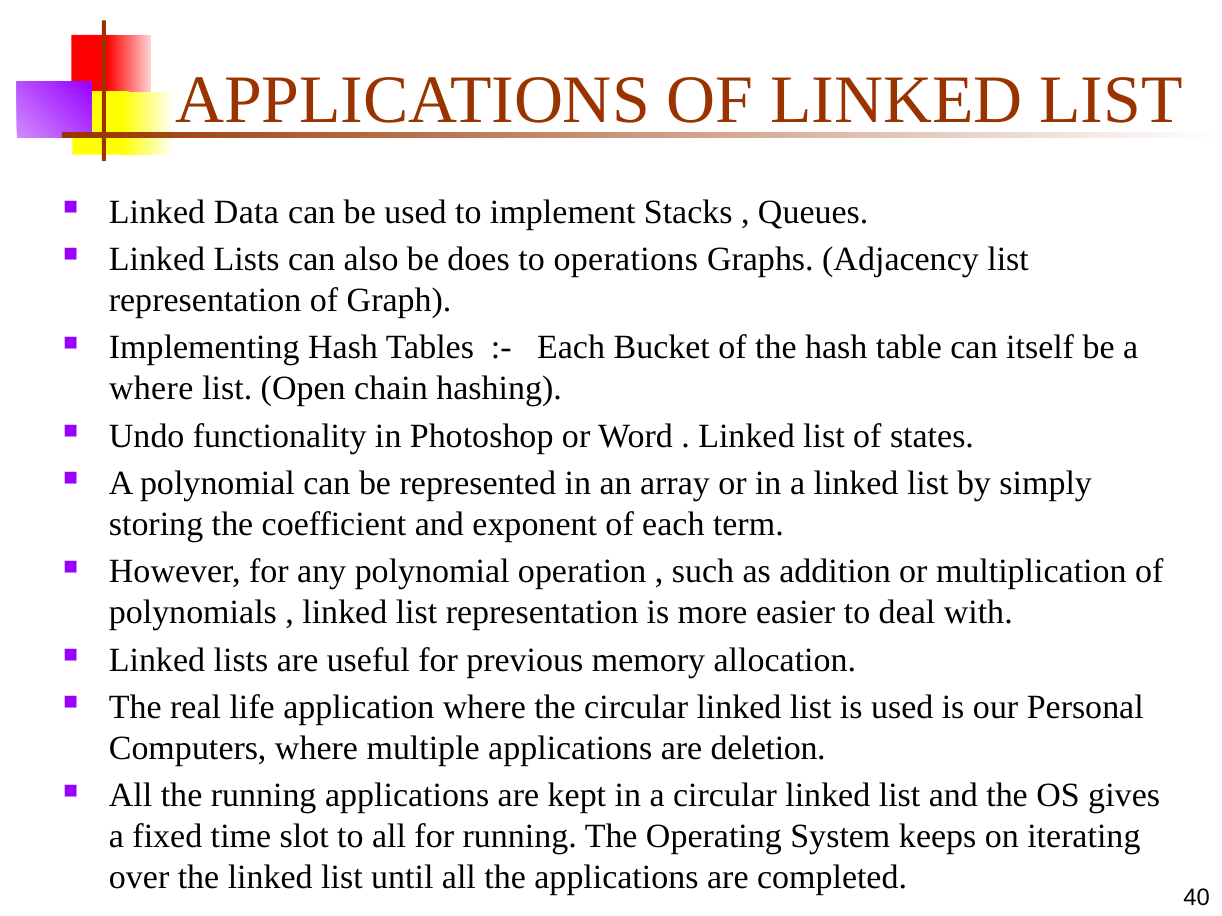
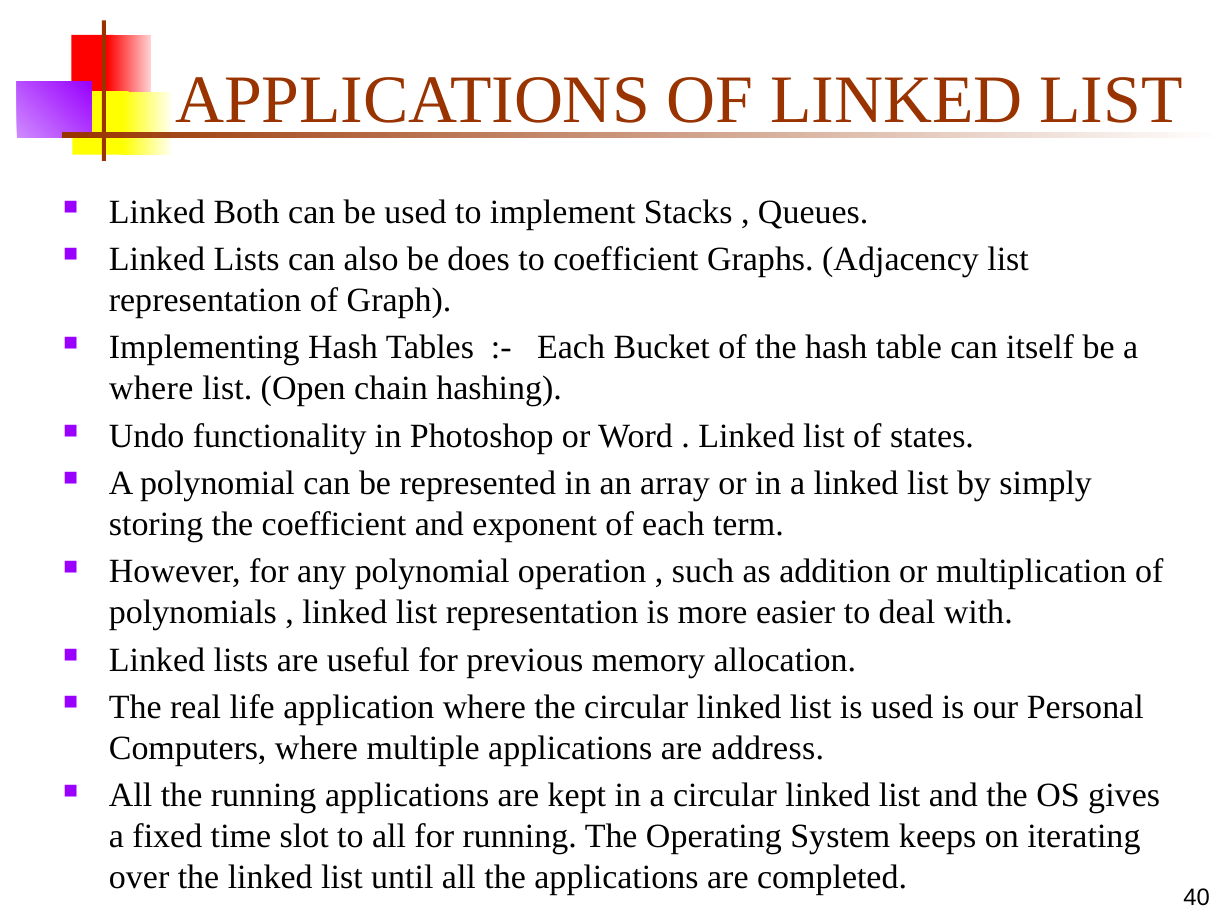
Data: Data -> Both (247, 212)
to operations: operations -> coefficient (626, 260)
deletion: deletion -> address (768, 749)
